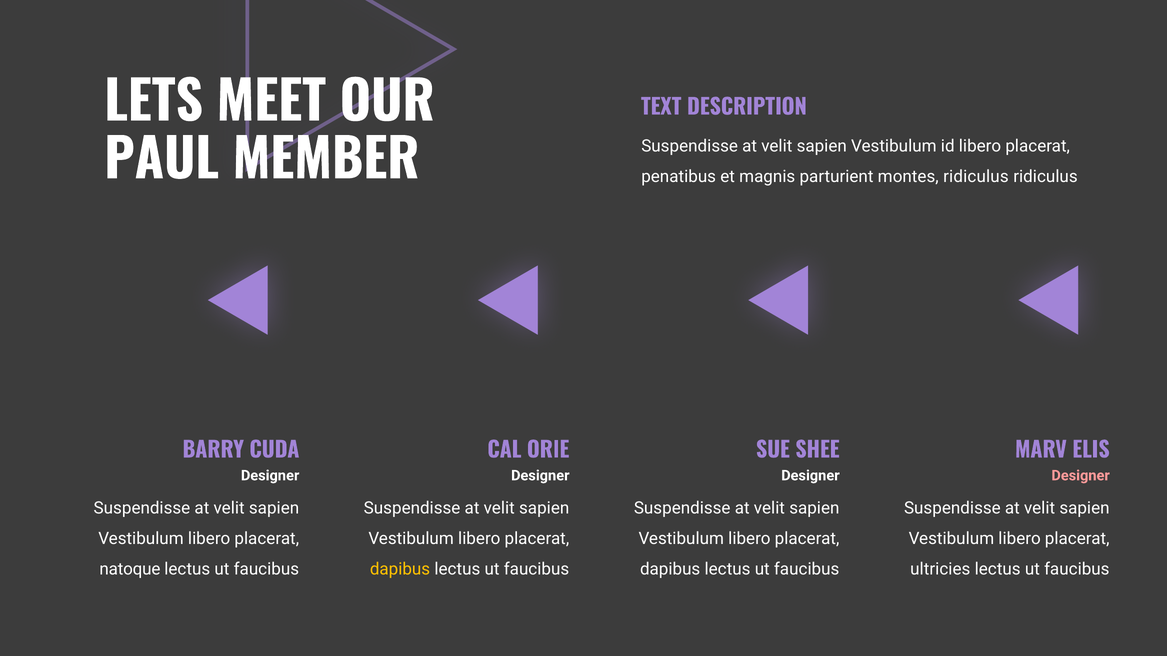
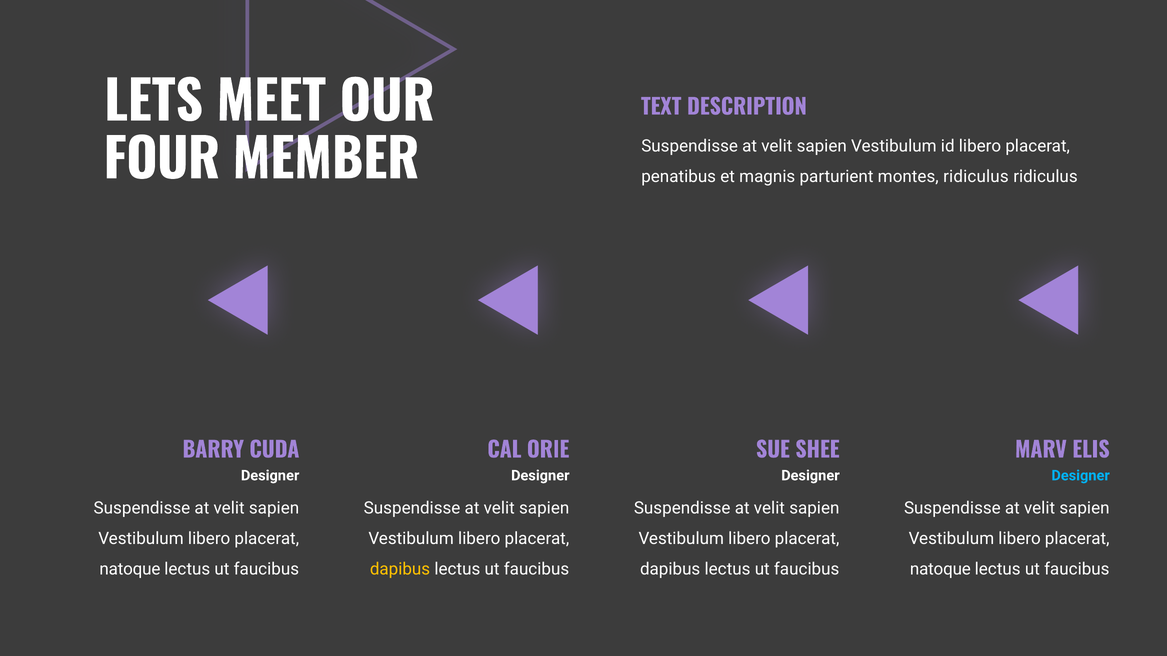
PAUL: PAUL -> FOUR (162, 161)
Designer colour: pink -> light blue (1081, 476)
ultricies: ultricies -> natoque (940, 570)
